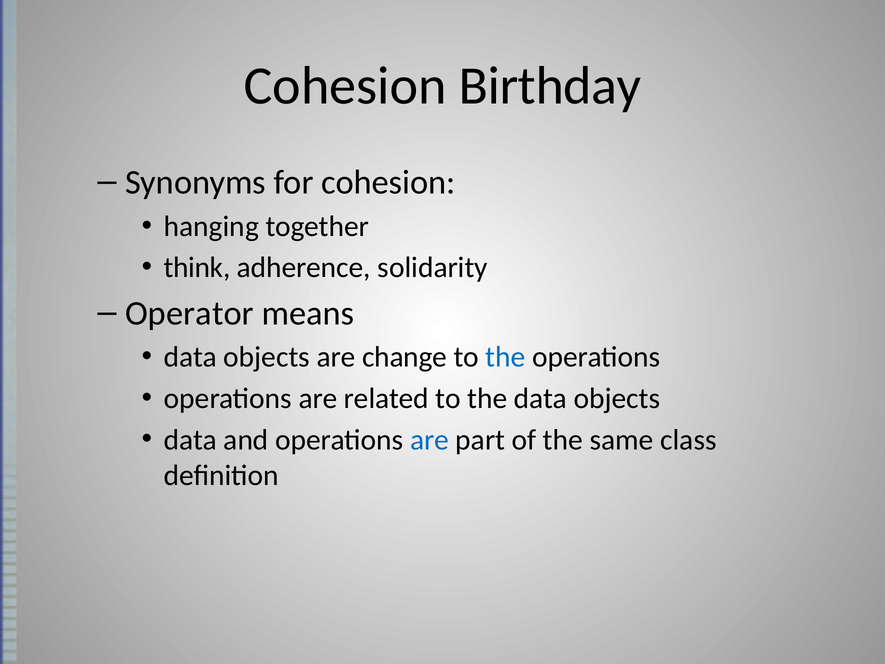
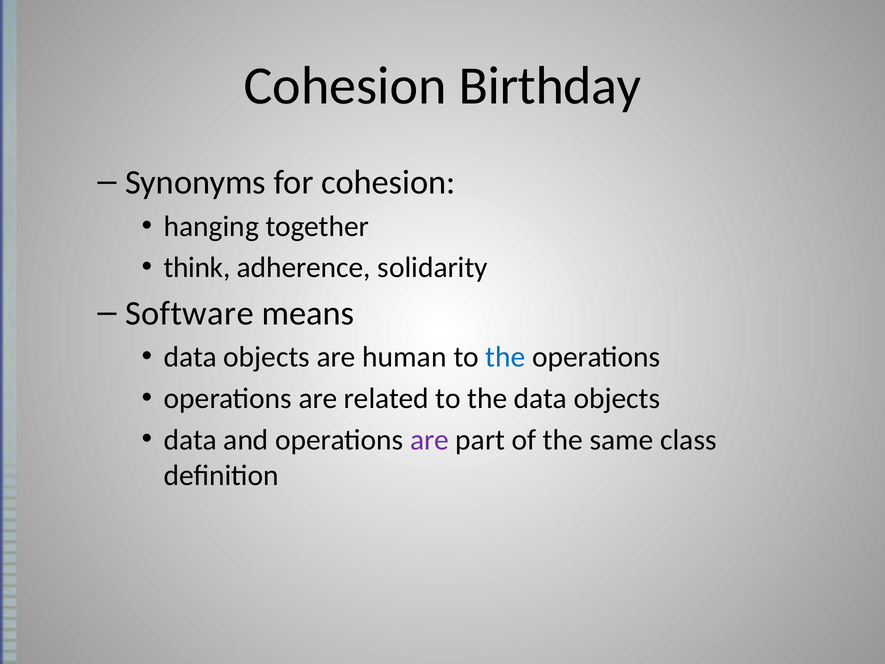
Operator: Operator -> Software (189, 313)
change: change -> human (404, 357)
are colour: blue -> purple (429, 440)
